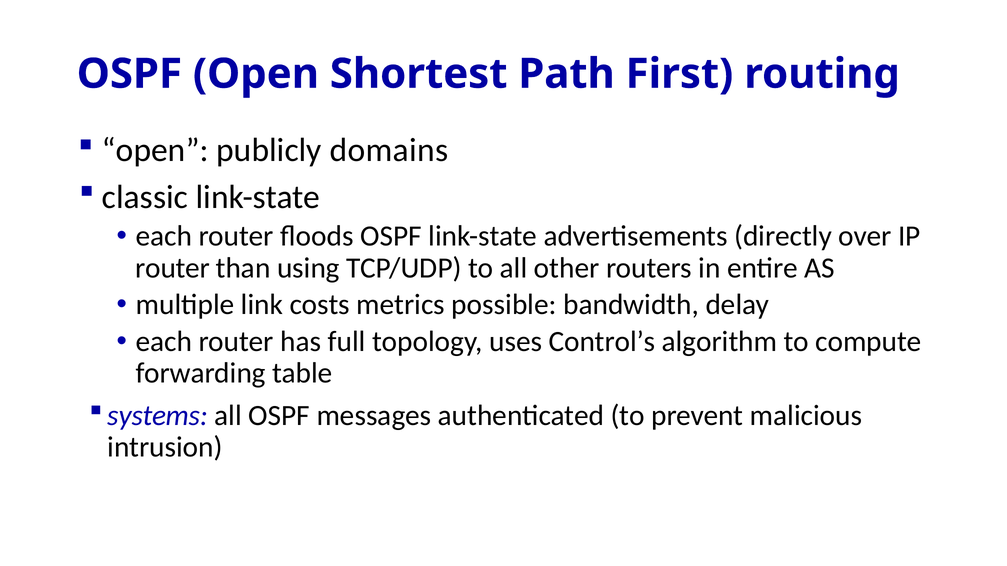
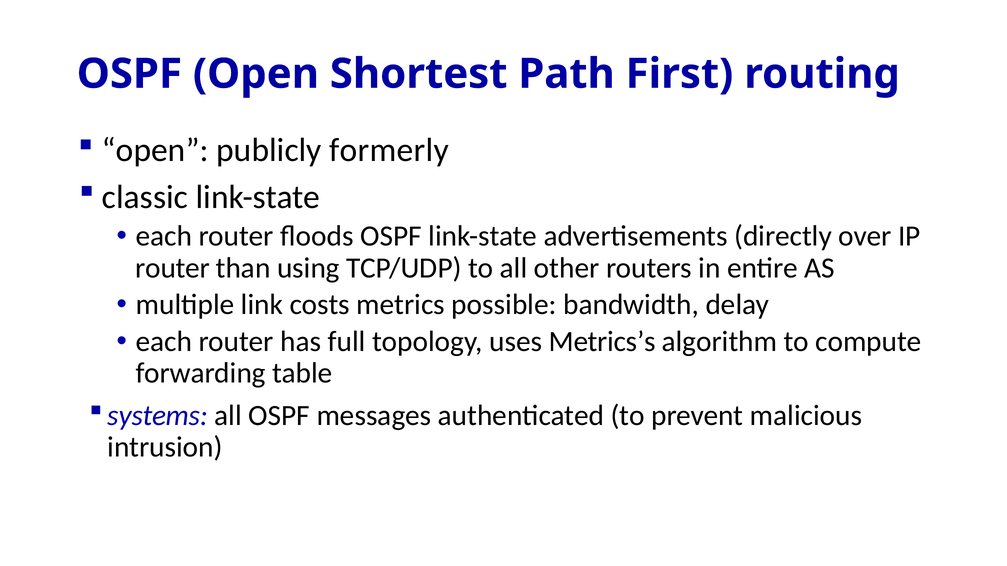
domains: domains -> formerly (389, 150)
Control’s: Control’s -> Metrics’s (602, 342)
